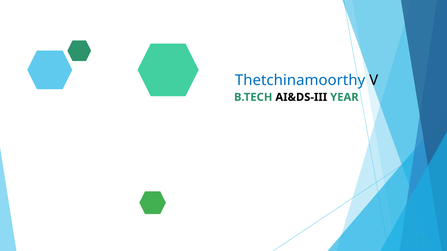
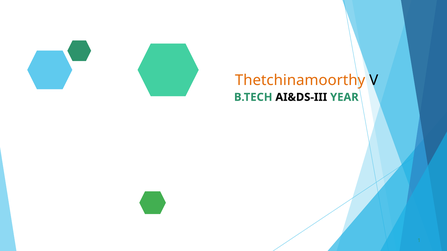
Thetchinamoorthy colour: blue -> orange (300, 80)
